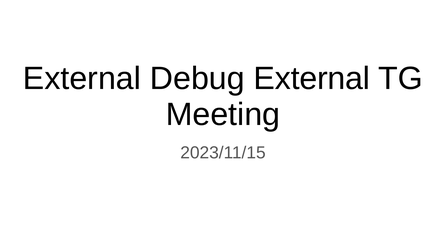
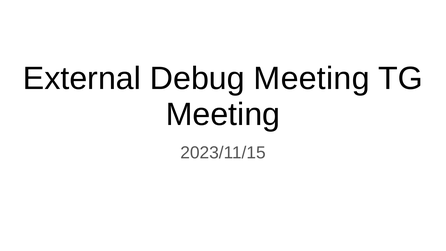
Debug External: External -> Meeting (312, 79)
